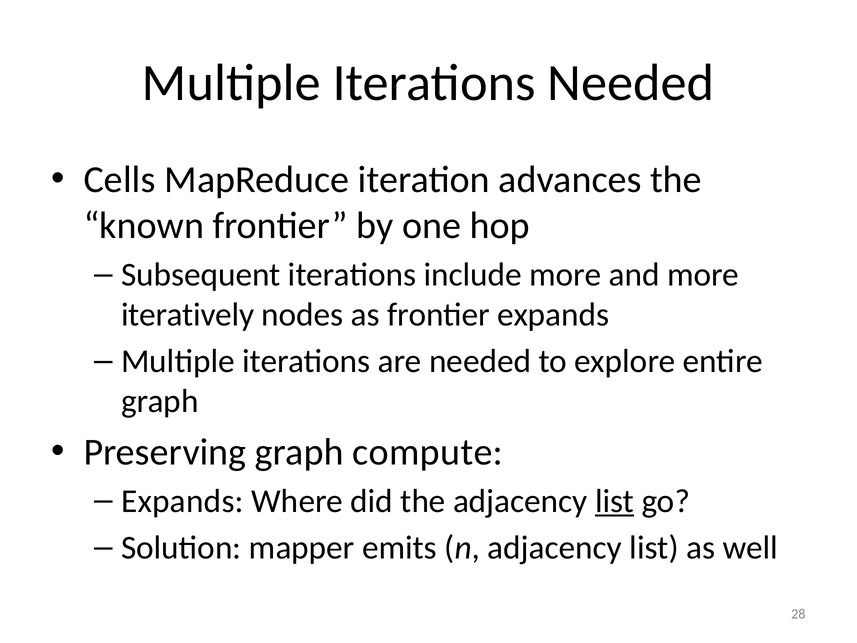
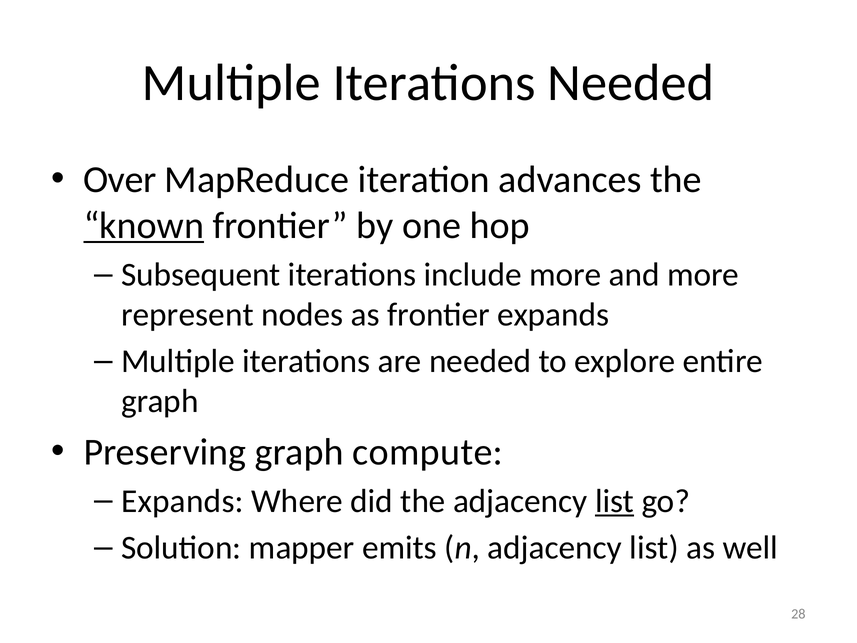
Cells: Cells -> Over (120, 180)
known underline: none -> present (144, 226)
iteratively: iteratively -> represent (187, 315)
